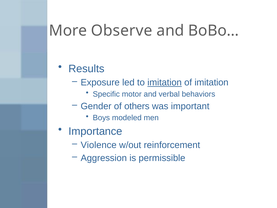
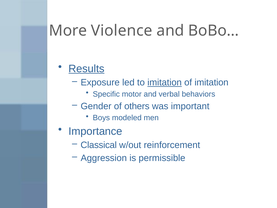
Observe: Observe -> Violence (122, 31)
Results underline: none -> present (86, 69)
Violence: Violence -> Classical (99, 145)
